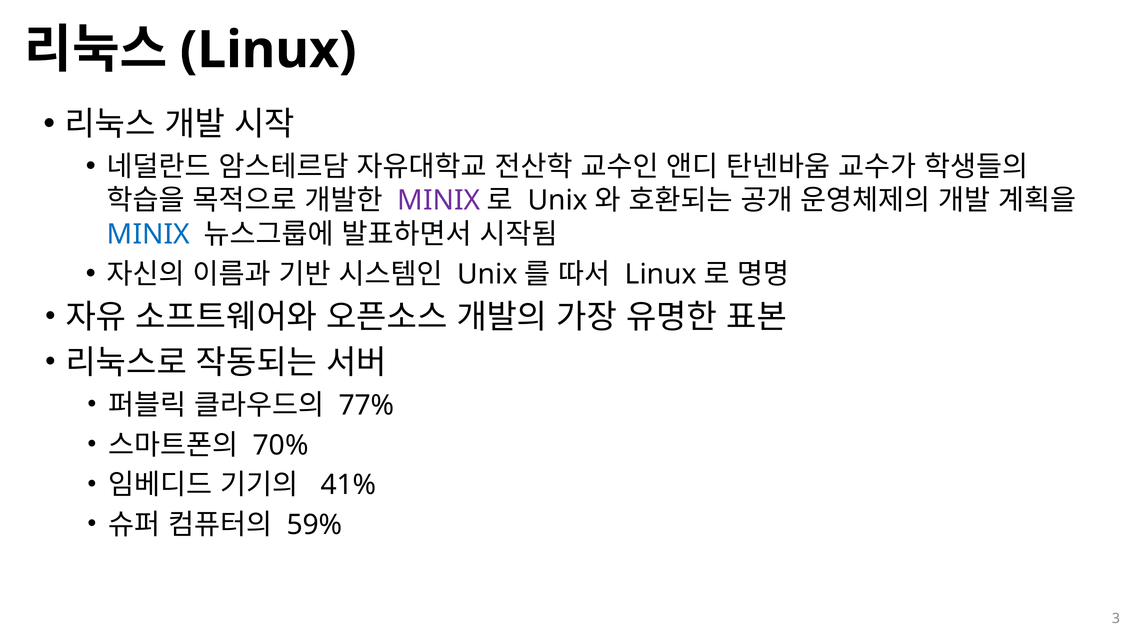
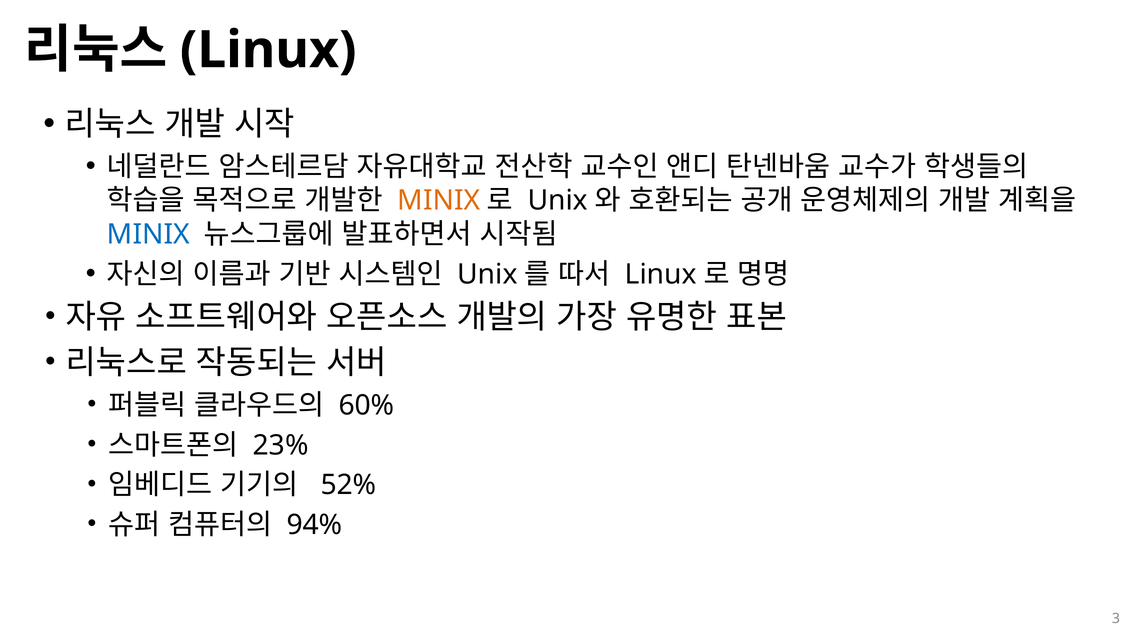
MINIX colour: purple -> orange (439, 201)
77%: 77% -> 60% (367, 405)
70%: 70% -> 23% (281, 445)
41%: 41% -> 52% (348, 485)
59%: 59% -> 94% (315, 525)
